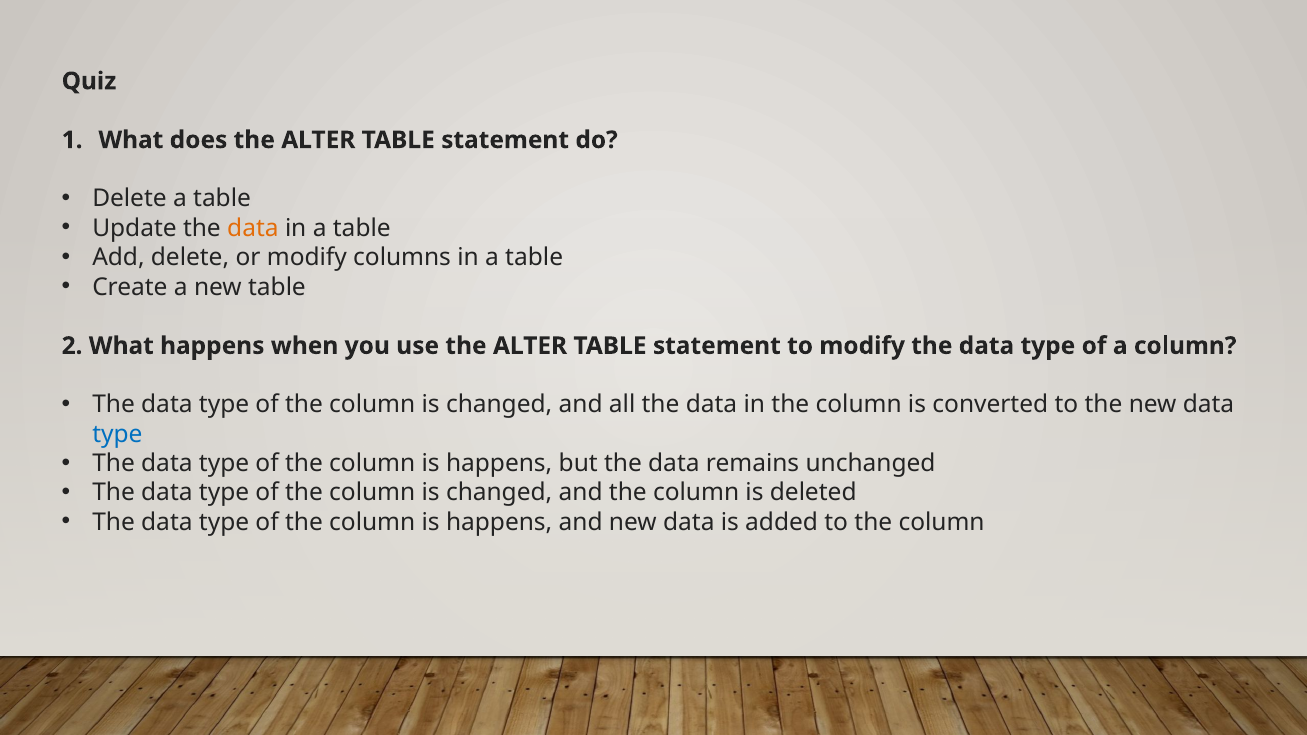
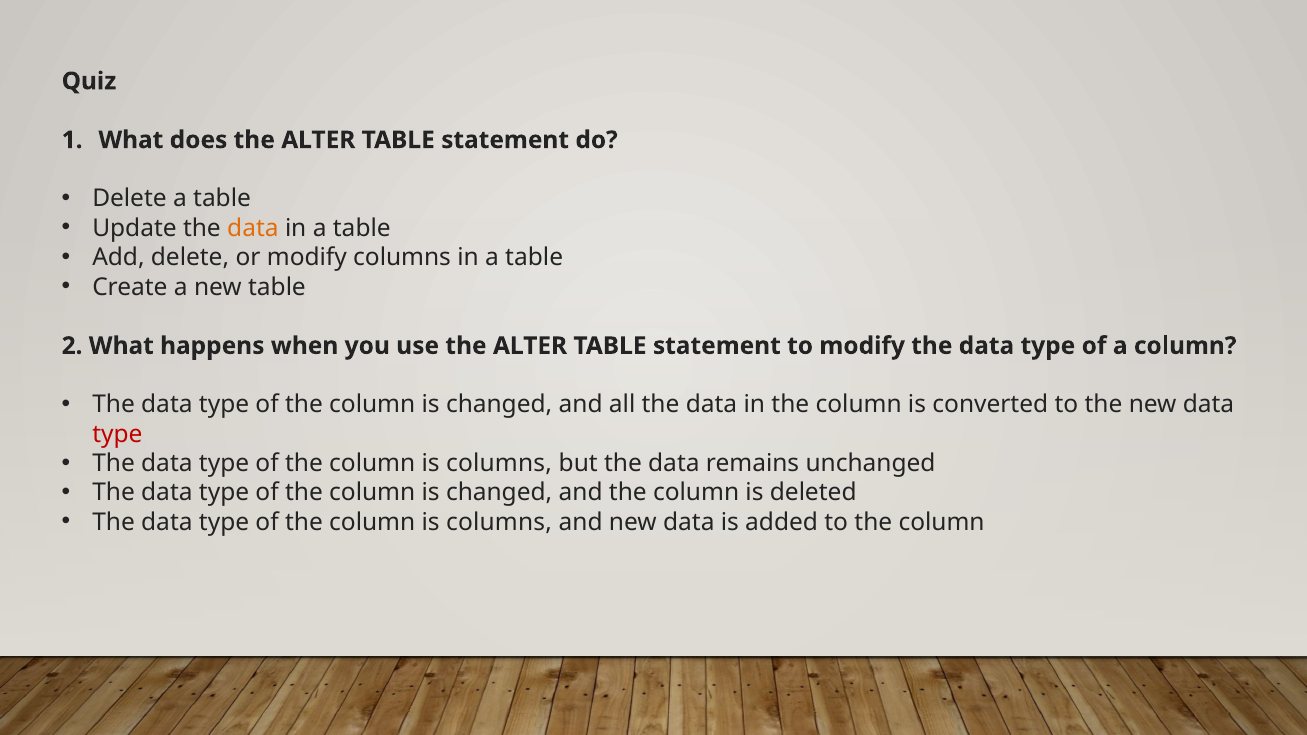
type colour: blue -> red (117, 434)
happens: happens -> columns (499, 464)
happens: happens -> columns (499, 522)
